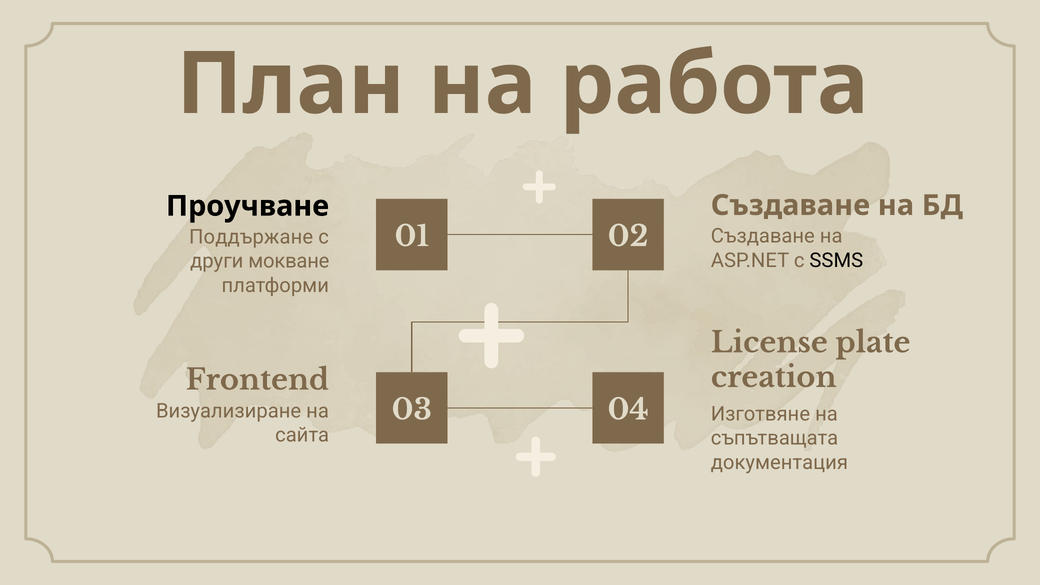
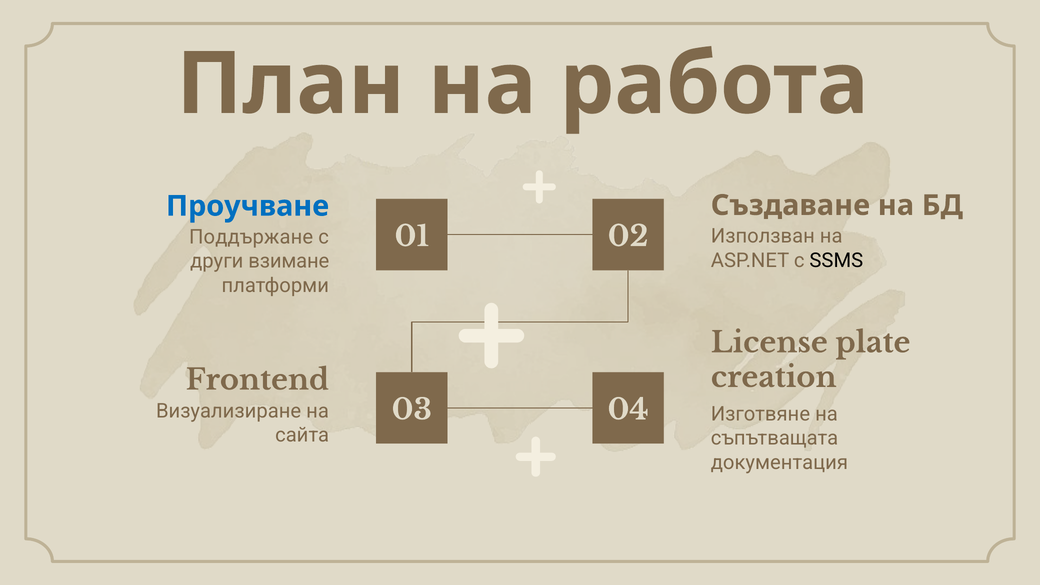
Проучване colour: black -> blue (248, 206)
02 Създаване: Създаване -> Използван (763, 236)
мокване: мокване -> взимане (289, 261)
